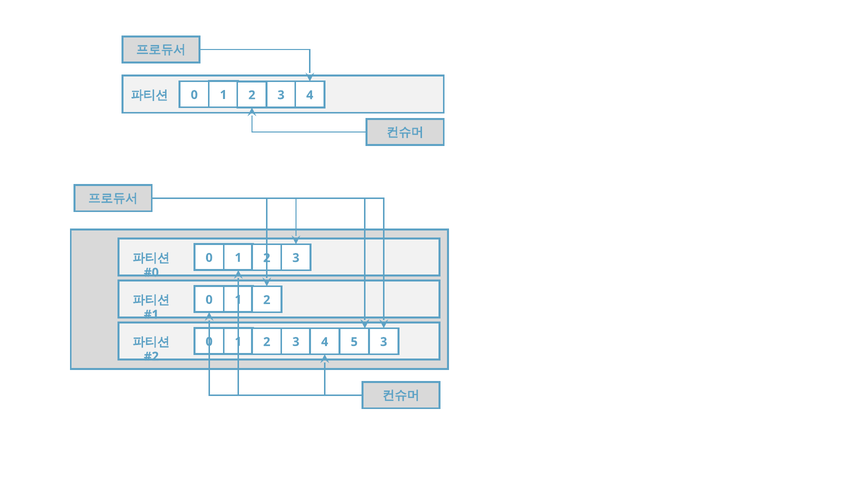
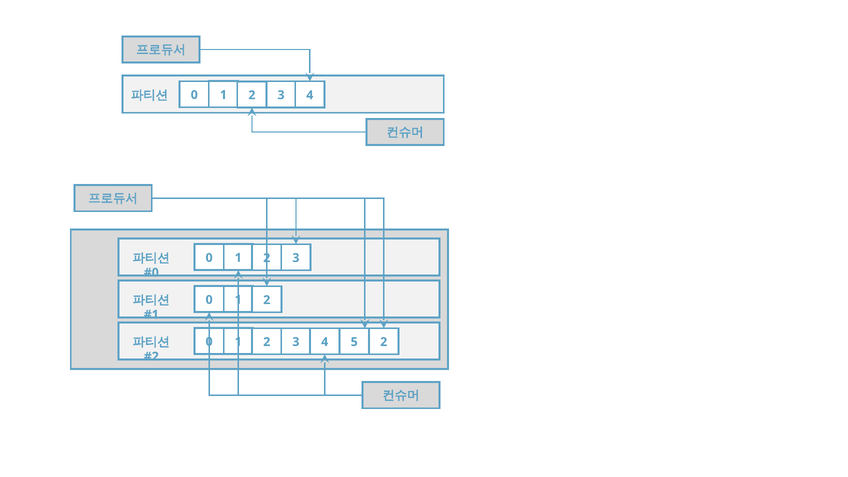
5 3: 3 -> 2 (384, 342)
